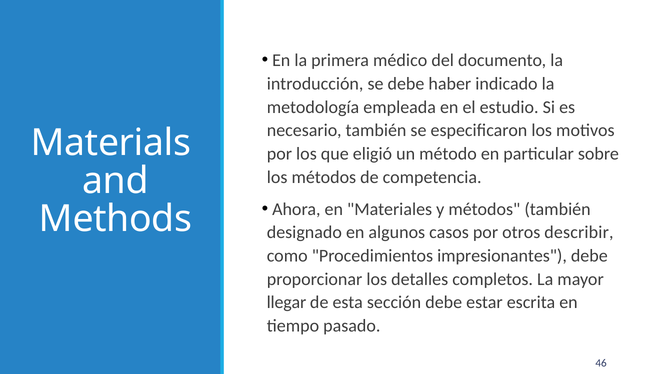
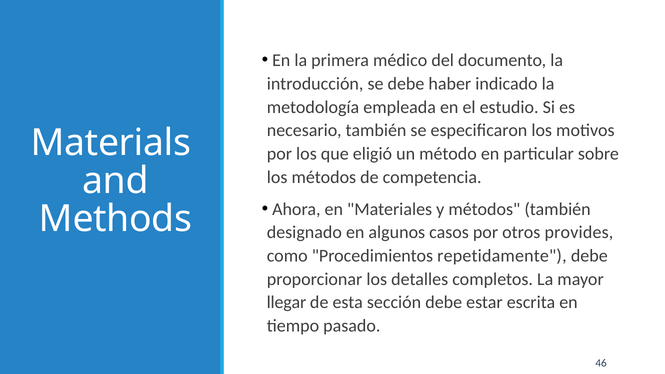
describir: describir -> provides (579, 233)
impresionantes: impresionantes -> repetidamente (502, 256)
